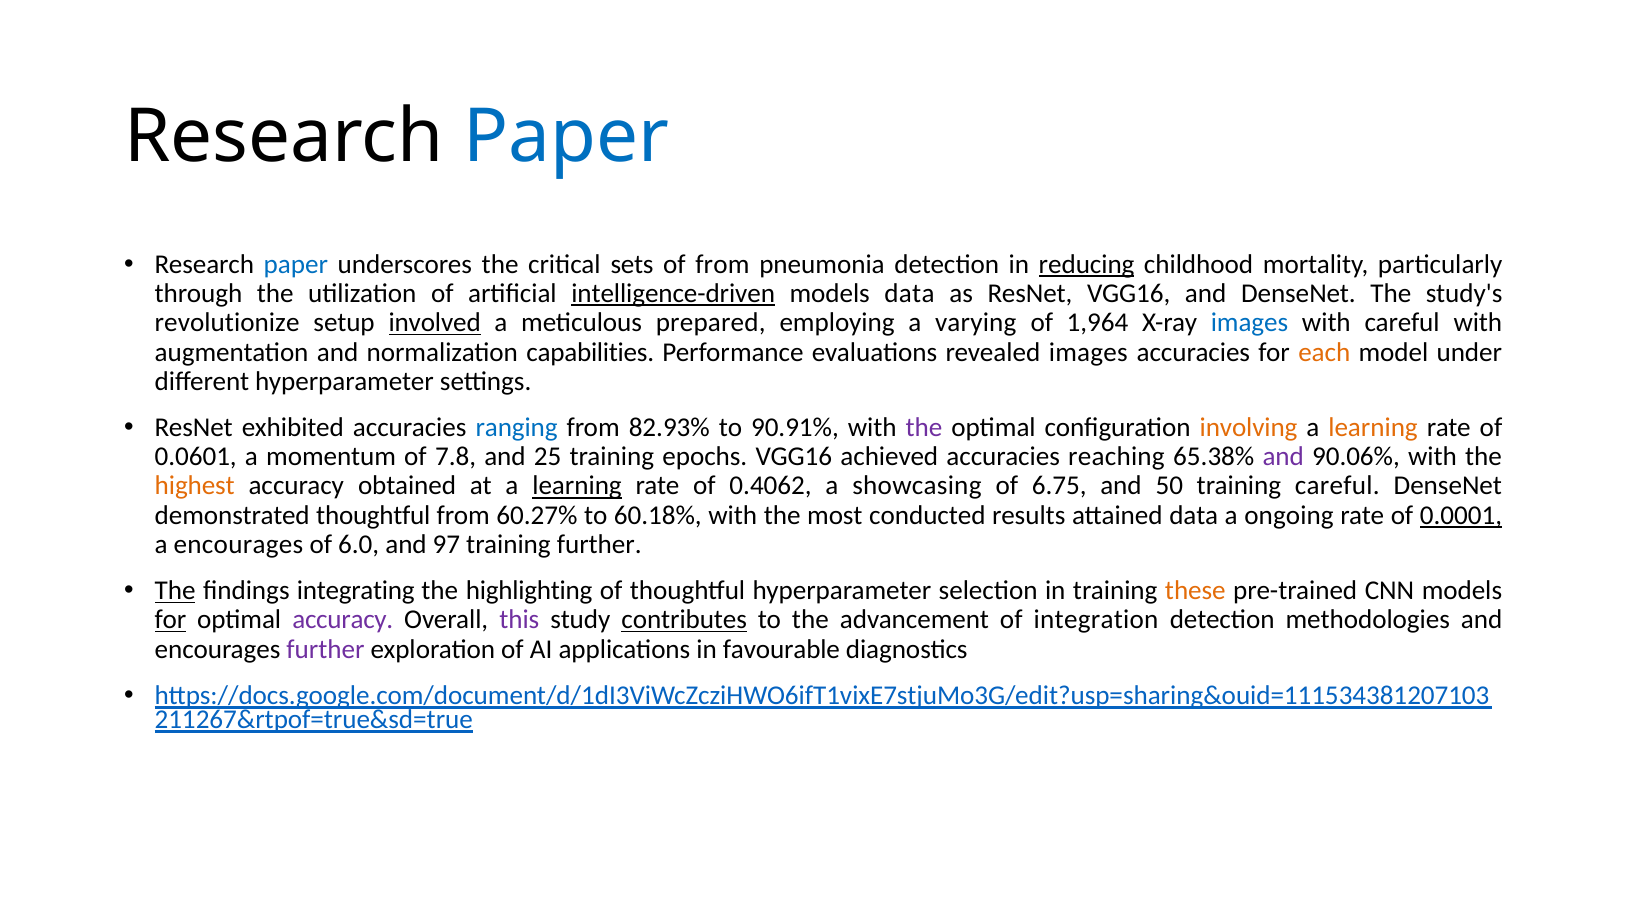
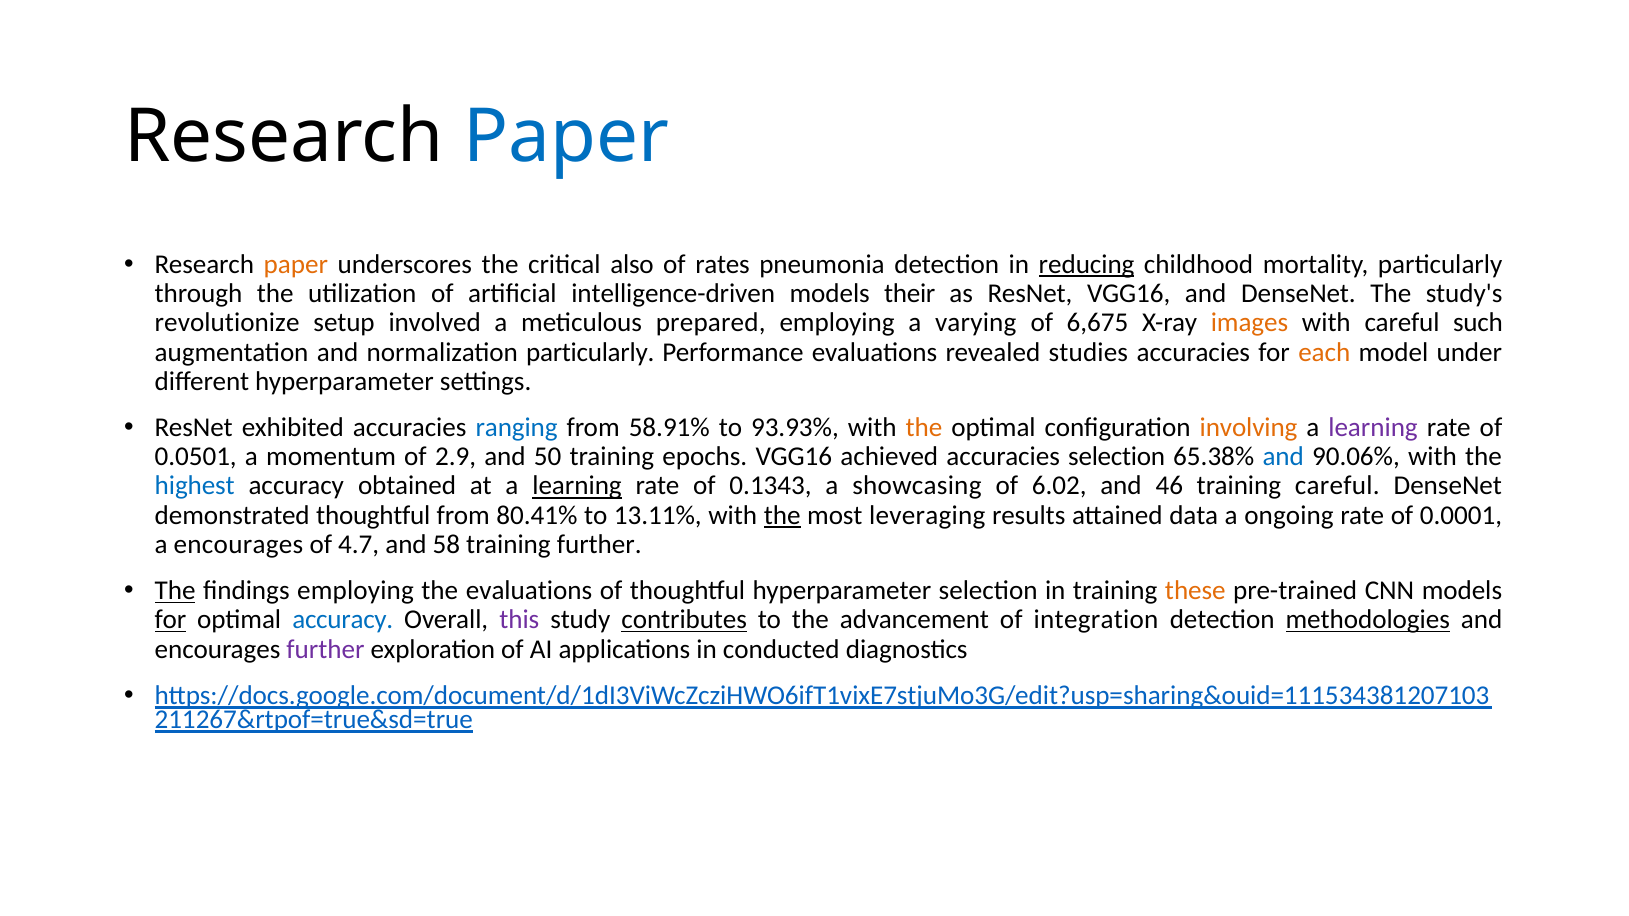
paper colour: blue -> orange (296, 264)
sets: sets -> also (632, 264)
of from: from -> rates (723, 264)
intelligence-driven underline: present -> none (673, 294)
models data: data -> their (910, 294)
involved underline: present -> none (435, 323)
1,964: 1,964 -> 6,675 (1098, 323)
images colour: blue -> orange (1250, 323)
careful with: with -> such (1478, 323)
normalization capabilities: capabilities -> particularly (590, 352)
revealed images: images -> studies (1088, 352)
82.93%: 82.93% -> 58.91% (669, 428)
90.91%: 90.91% -> 93.93% (795, 428)
the colour: purple -> orange (924, 428)
learning colour: orange -> purple (1373, 428)
0.0601: 0.0601 -> 0.0501 (196, 457)
7.8: 7.8 -> 2.9 (456, 457)
25: 25 -> 50 (548, 457)
accuracies reaching: reaching -> selection (1117, 457)
and colour: purple -> blue (1283, 457)
highest colour: orange -> blue (195, 486)
0.4062: 0.4062 -> 0.1343 (771, 486)
6.75: 6.75 -> 6.02 (1059, 486)
50: 50 -> 46 (1169, 486)
60.27%: 60.27% -> 80.41% (537, 515)
60.18%: 60.18% -> 13.11% (658, 515)
the underline: none -> present (782, 515)
conducted: conducted -> leveraging (927, 515)
0.0001 underline: present -> none (1461, 515)
6.0: 6.0 -> 4.7 (359, 545)
97: 97 -> 58 (446, 545)
findings integrating: integrating -> employing (356, 591)
the highlighting: highlighting -> evaluations (529, 591)
accuracy colour: purple -> blue (343, 620)
methodologies underline: none -> present (1368, 620)
favourable: favourable -> conducted (781, 649)
